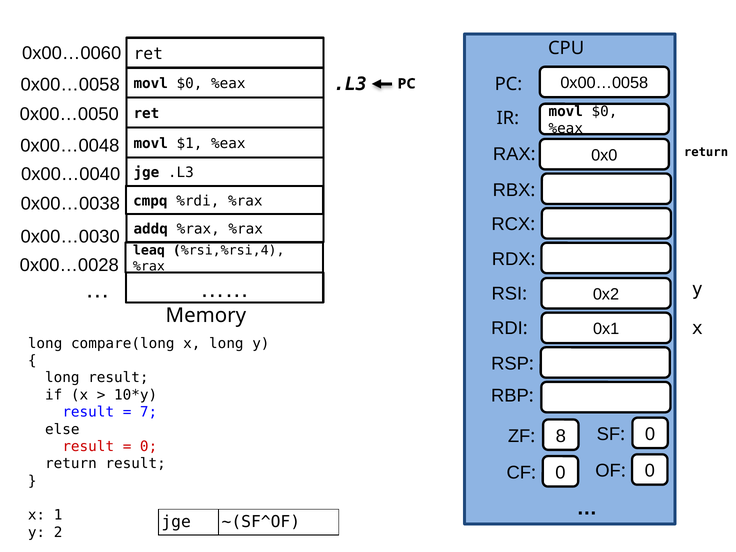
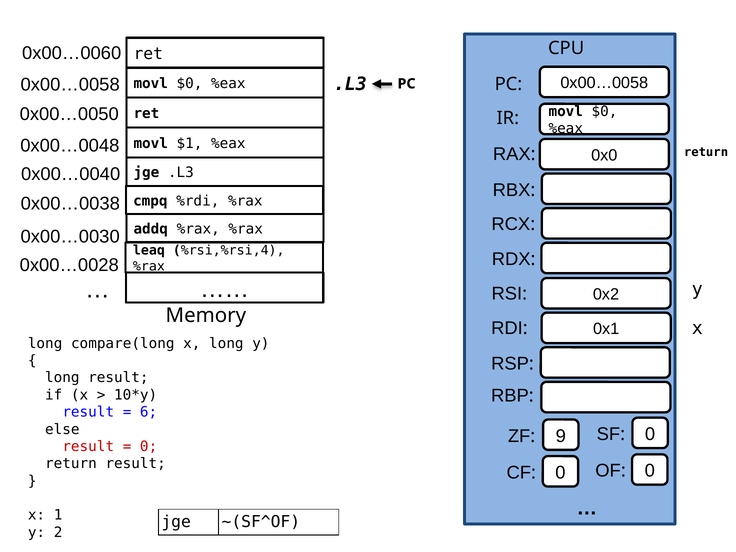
7: 7 -> 6 (149, 412)
8: 8 -> 9 (561, 436)
